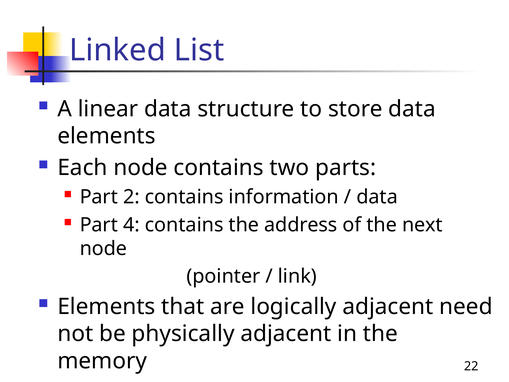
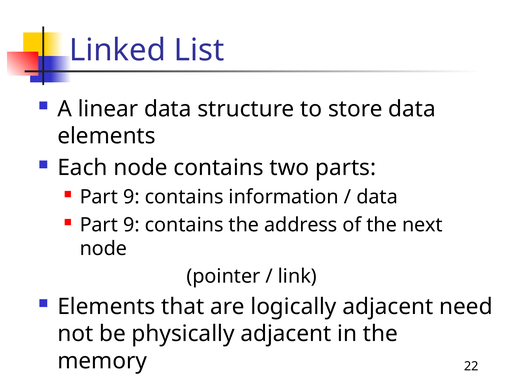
2: 2 -> 9 (131, 197)
4: 4 -> 9 (131, 225)
